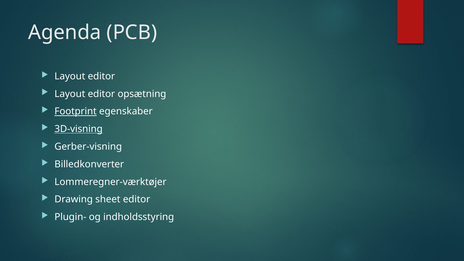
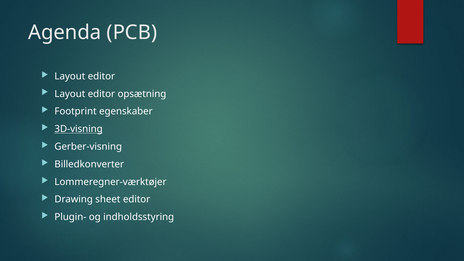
Footprint underline: present -> none (76, 111)
